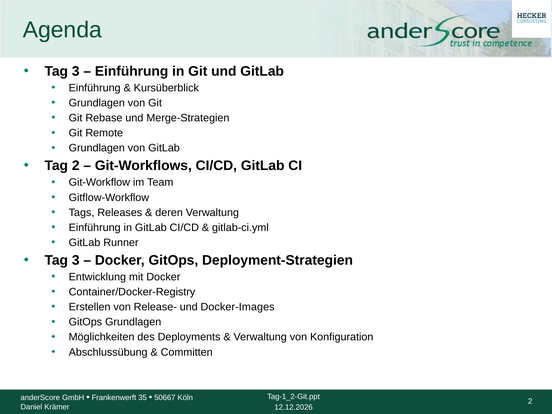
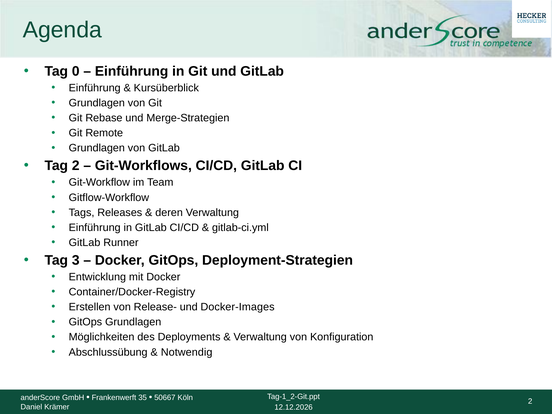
3: 3 -> 0 (76, 71)
Committen: Committen -> Notwendig (187, 352)
